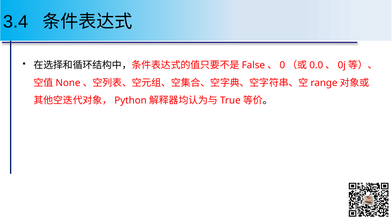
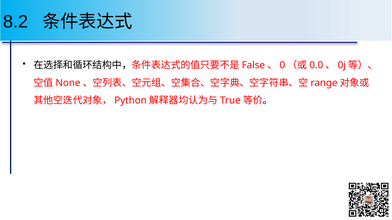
3.4: 3.4 -> 8.2 (16, 22)
